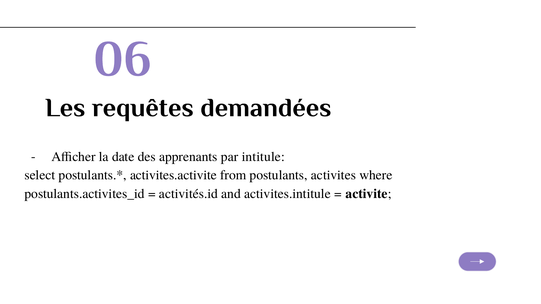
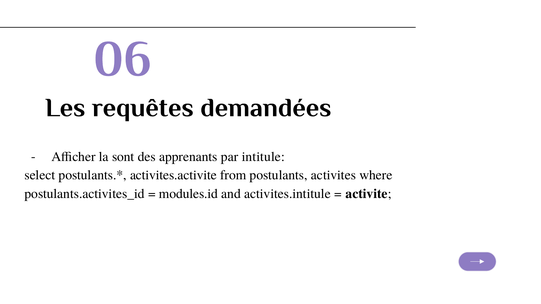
date: date -> sont (123, 157)
activités.id: activités.id -> modules.id (189, 194)
